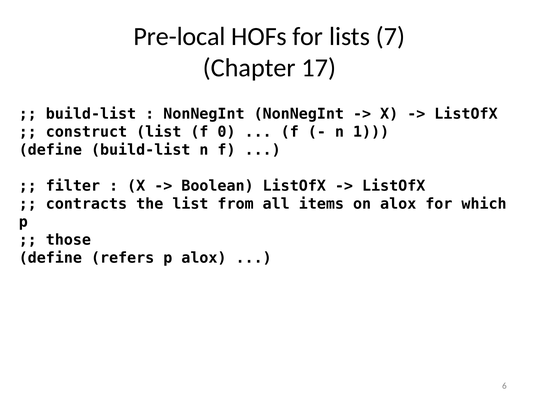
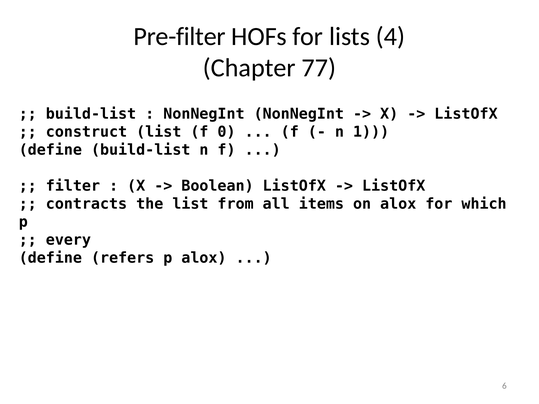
Pre-local: Pre-local -> Pre-filter (180, 36)
7: 7 -> 4 (391, 36)
17: 17 -> 77 (319, 68)
those: those -> every (68, 240)
